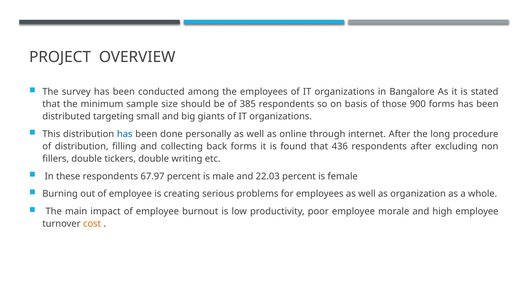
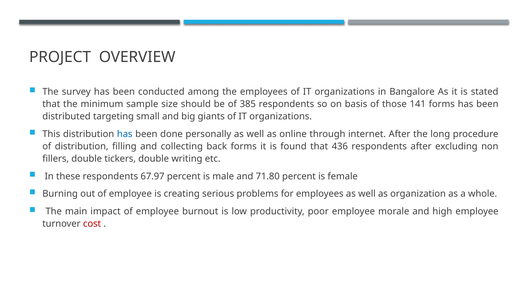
900: 900 -> 141 (418, 104)
22.03: 22.03 -> 71.80 (268, 176)
cost colour: orange -> red (92, 224)
